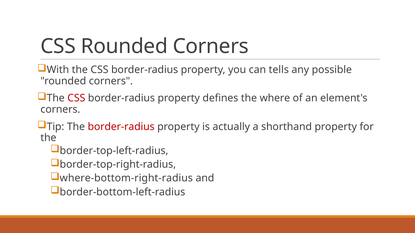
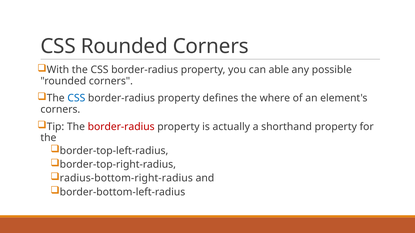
tells: tells -> able (279, 70)
CSS colour: red -> blue (76, 98)
where-bottom-right-radius: where-bottom-right-radius -> radius-bottom-right-radius (126, 179)
